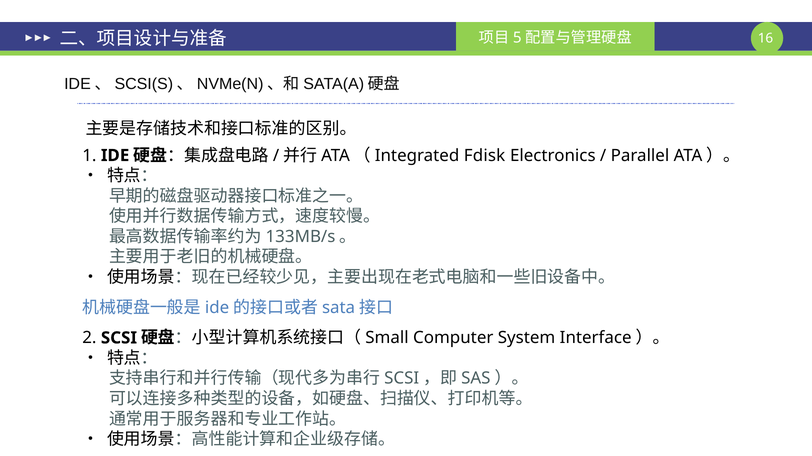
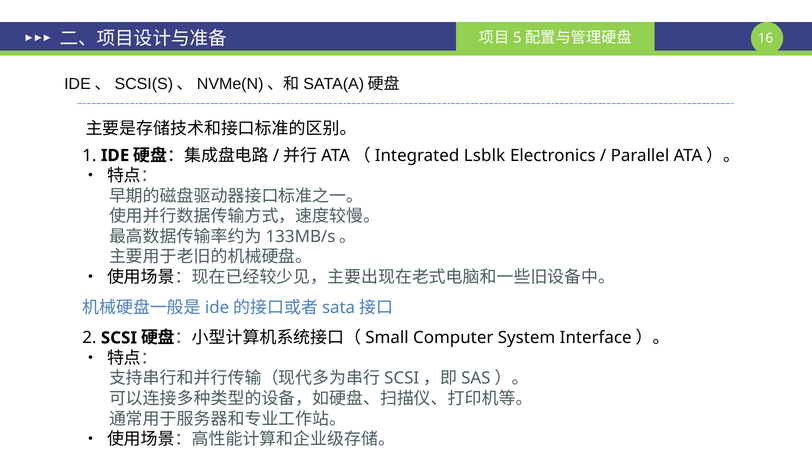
Fdisk: Fdisk -> Lsblk (485, 156)
